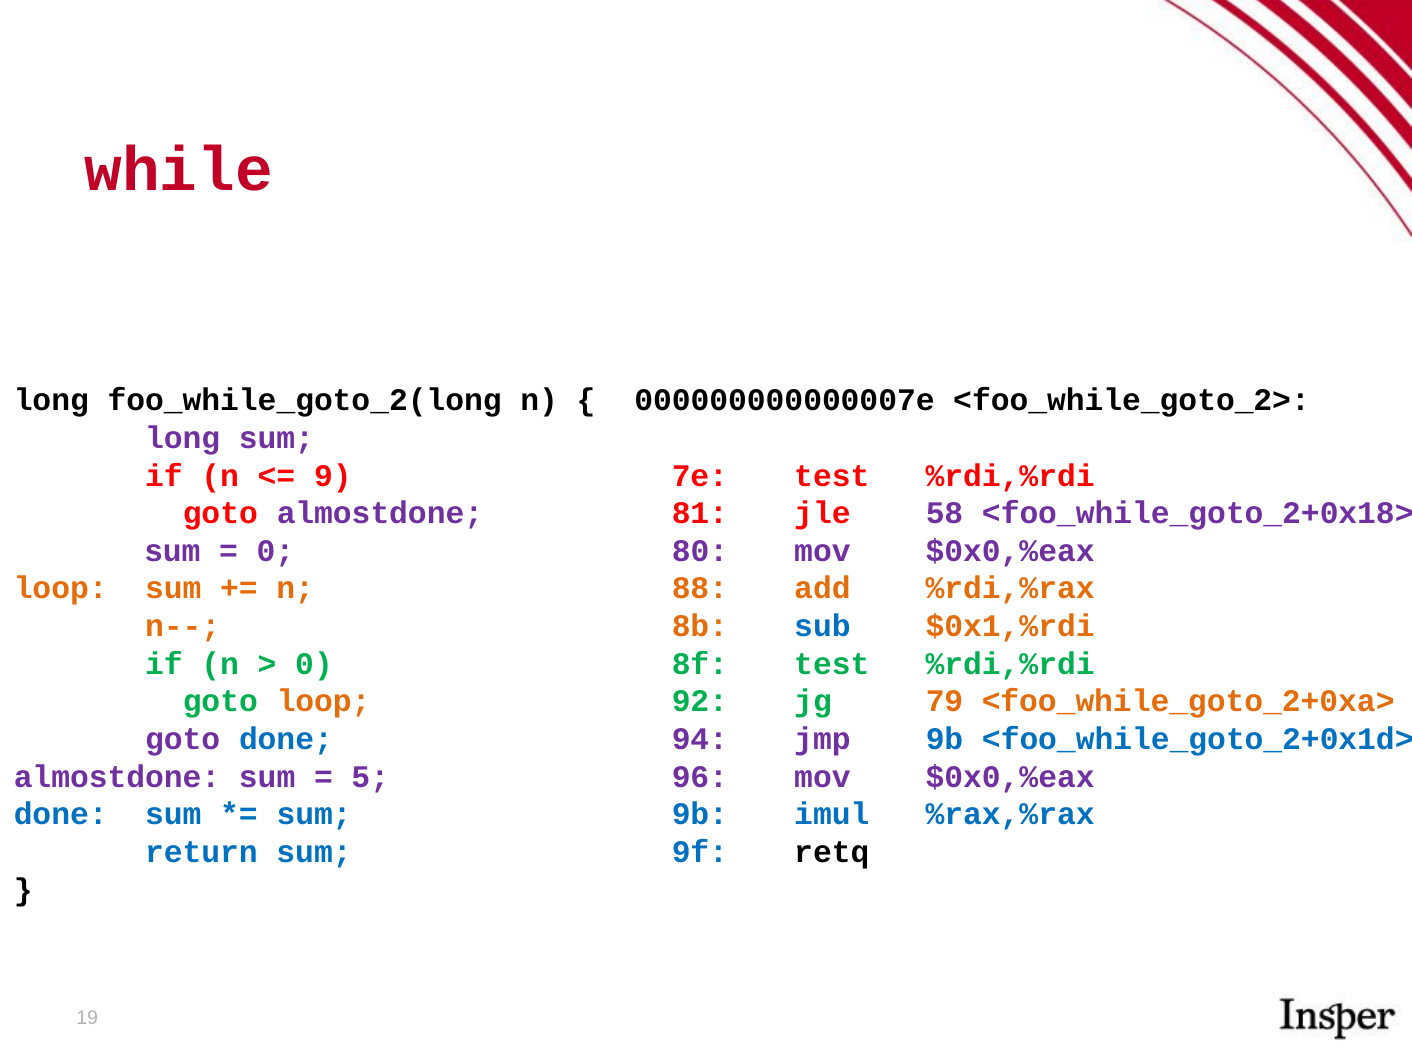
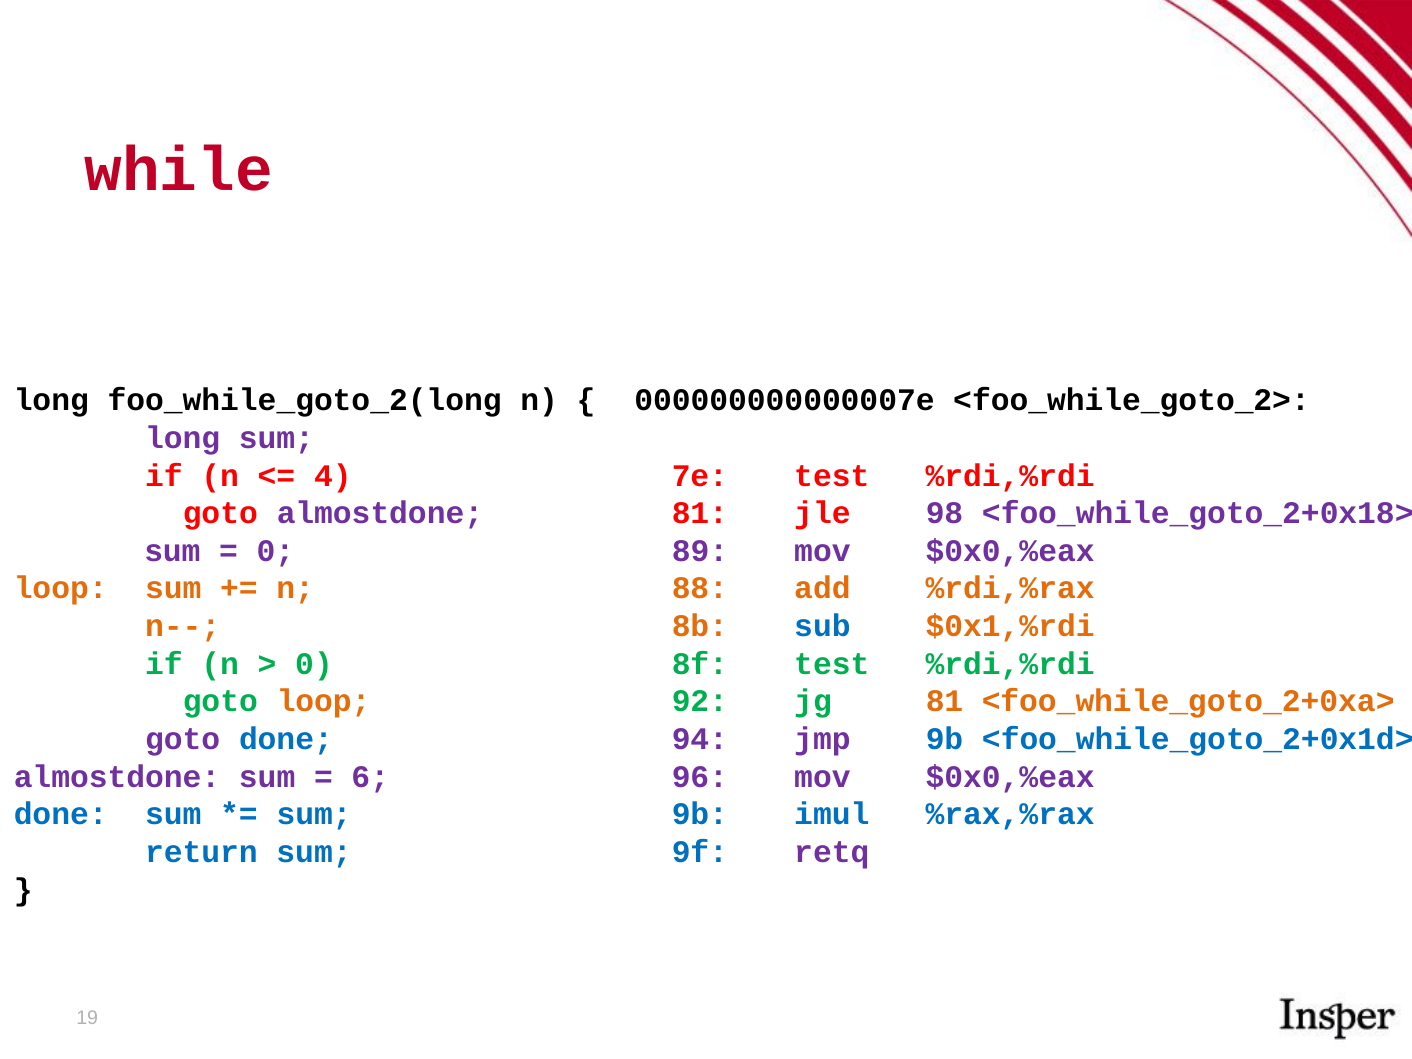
9: 9 -> 4 (333, 476)
58: 58 -> 98 (945, 513)
80: 80 -> 89 (700, 551)
jg 79: 79 -> 81 (945, 701)
5: 5 -> 6 (370, 777)
retq colour: black -> purple (832, 852)
